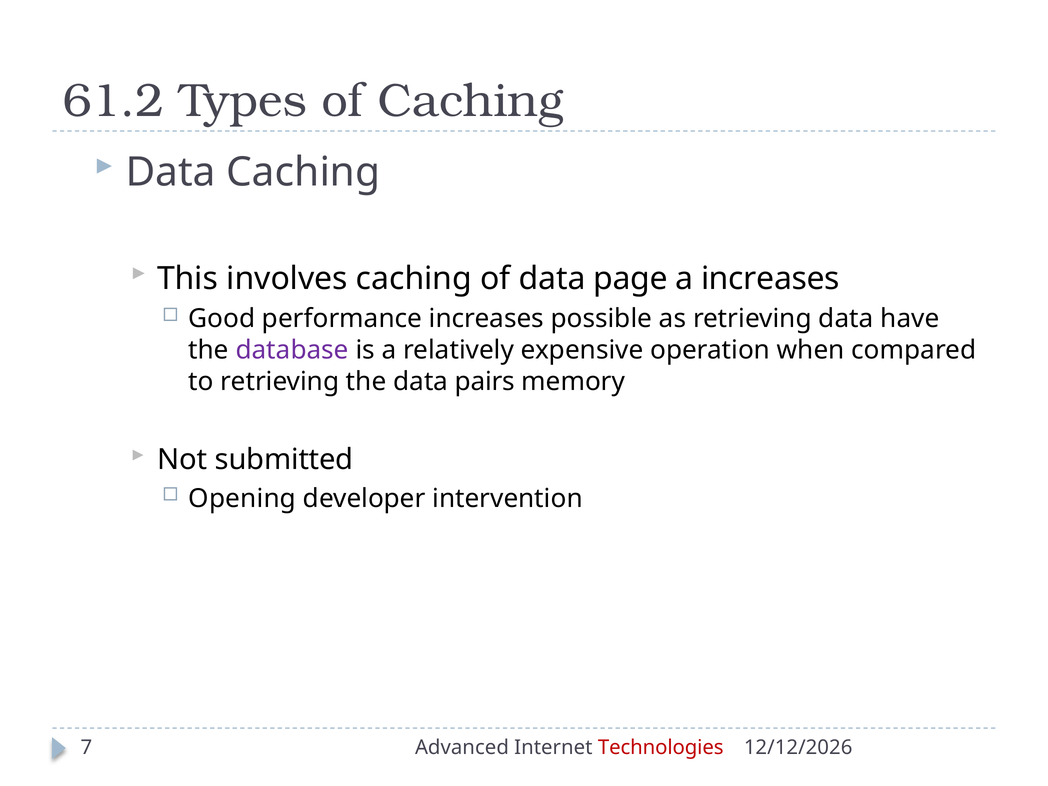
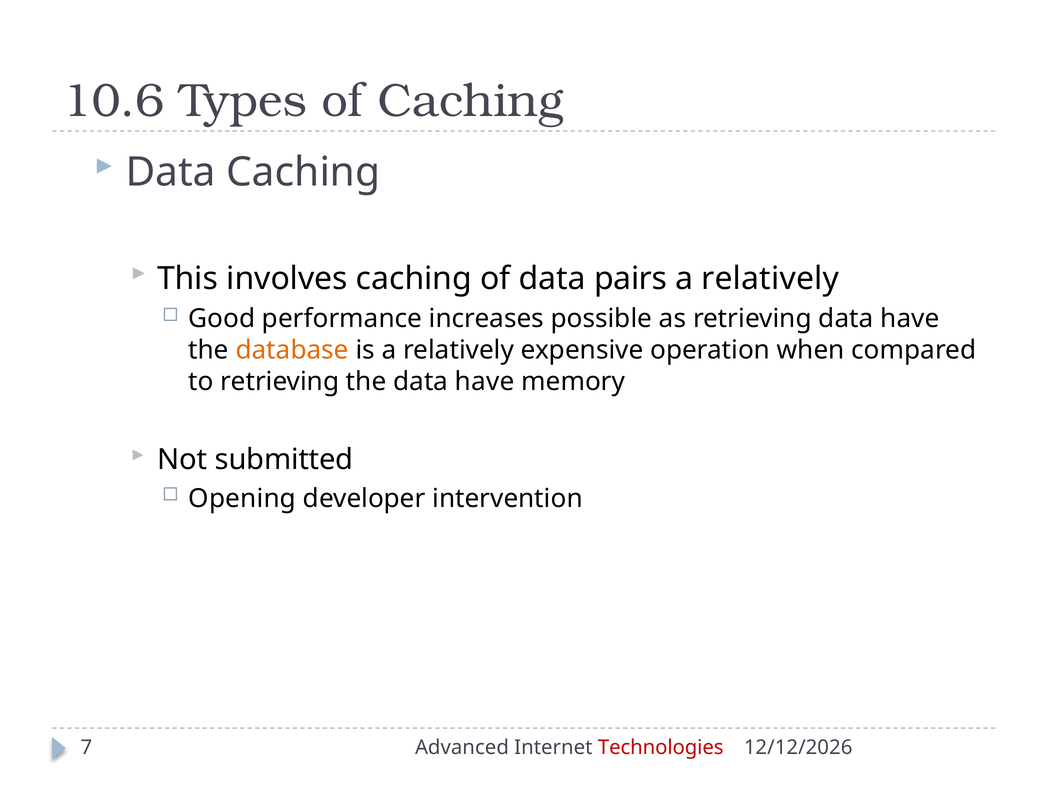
61.2: 61.2 -> 10.6 (113, 101)
page: page -> pairs (631, 278)
increases: increases -> relatively (770, 278)
database colour: purple -> orange (292, 350)
the data pairs: pairs -> have (485, 382)
